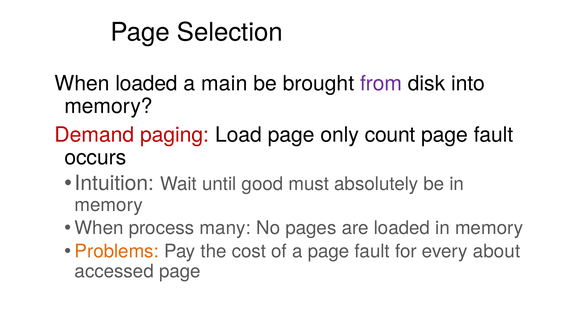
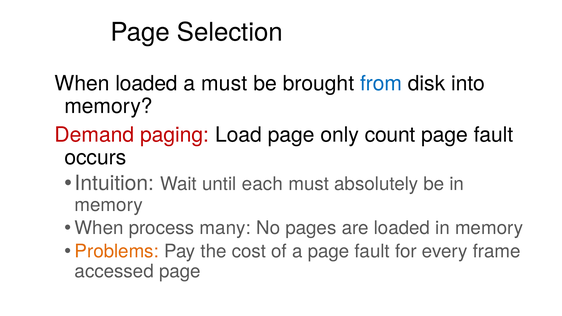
a main: main -> must (224, 84)
from colour: purple -> blue (381, 84)
good: good -> each (262, 184)
about: about -> frame (497, 251)
